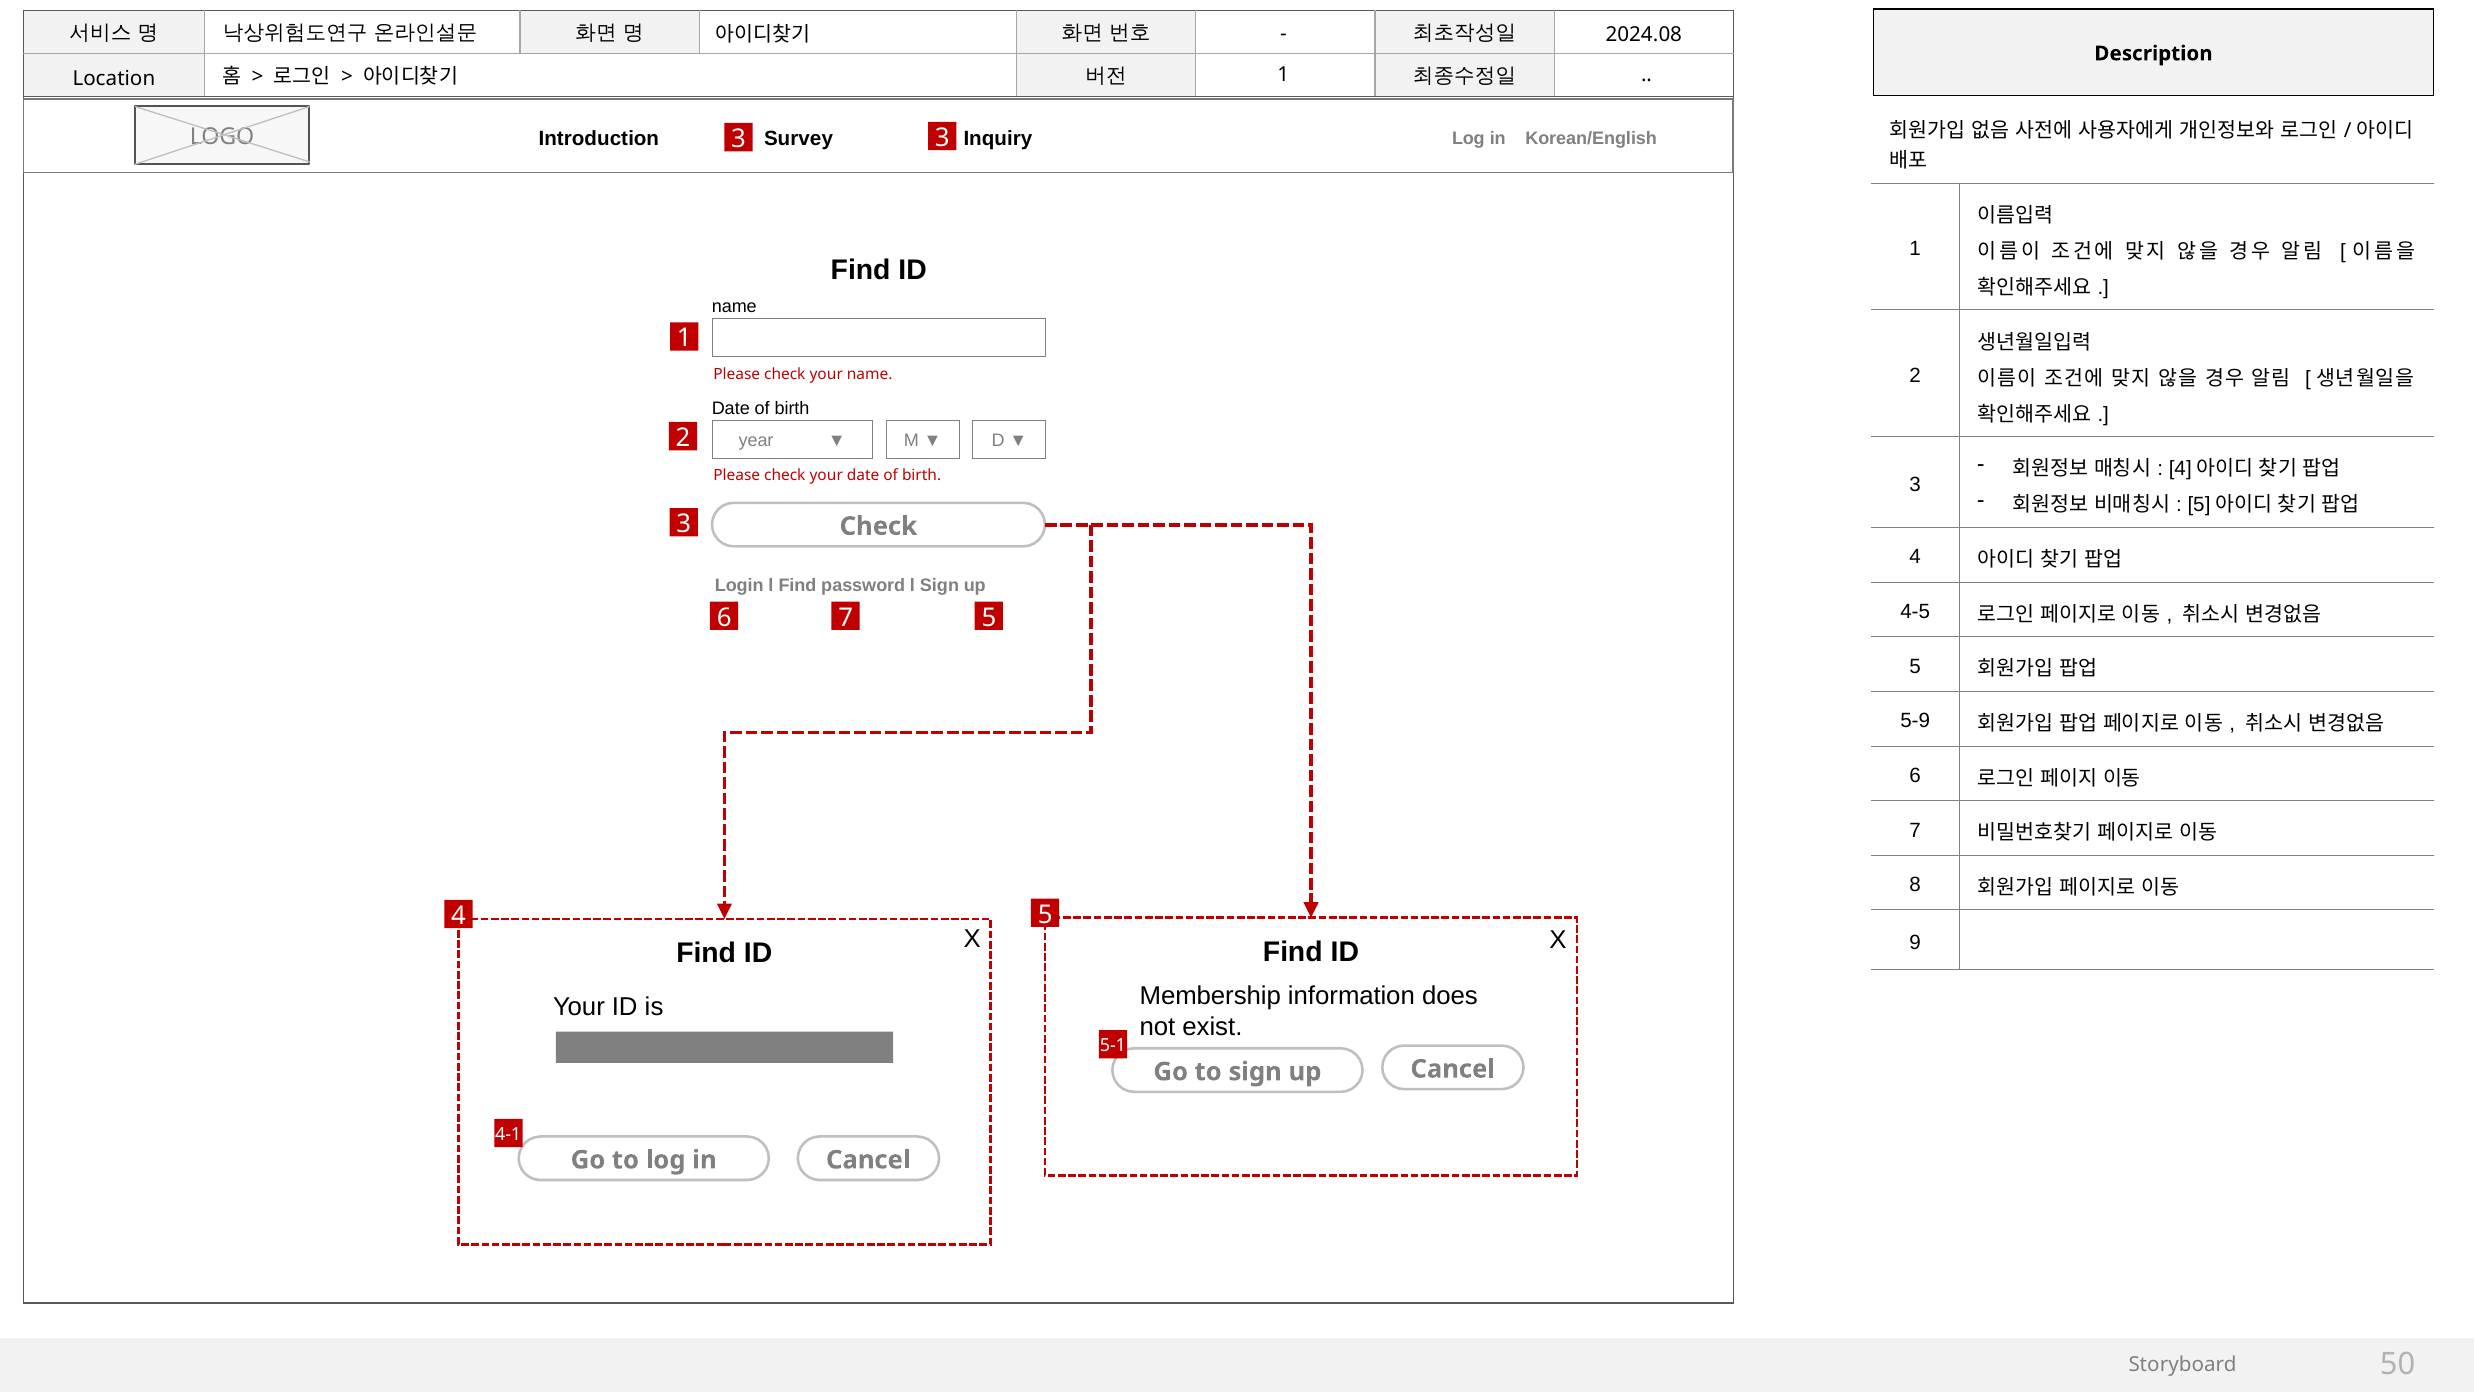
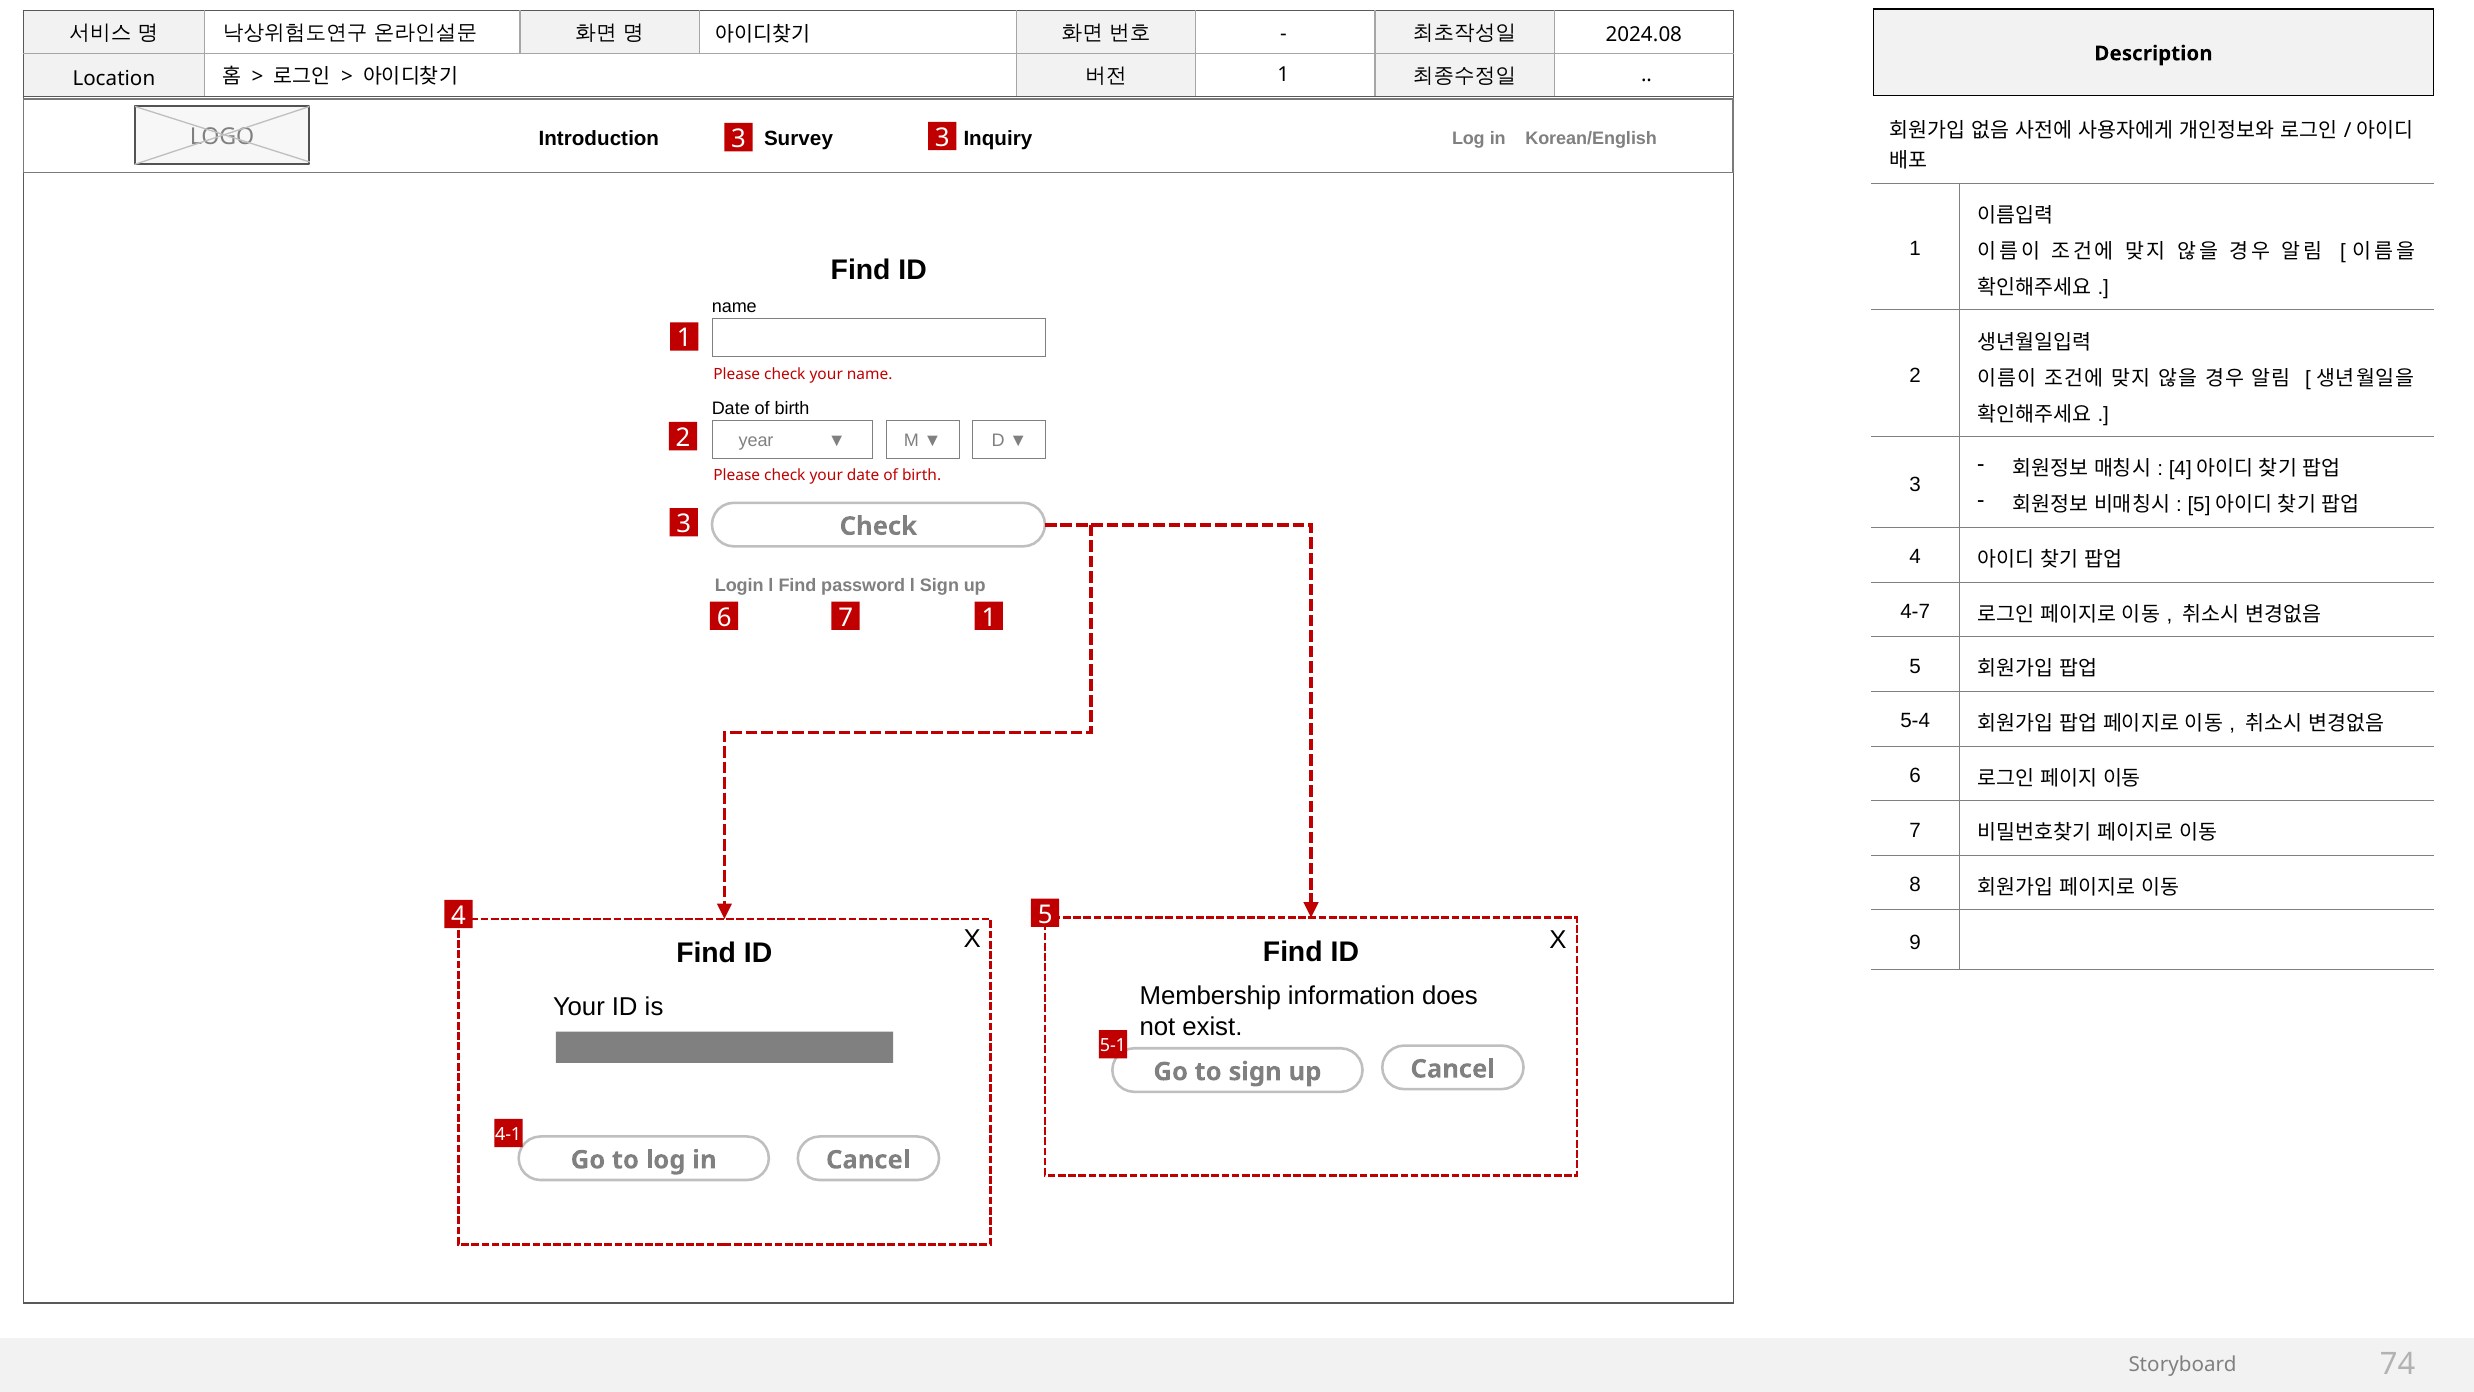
4-5: 4-5 -> 4-7 (1915, 612)
7 5: 5 -> 1 (989, 617)
5-9: 5-9 -> 5-4 (1915, 721)
50: 50 -> 74 (2398, 1364)
